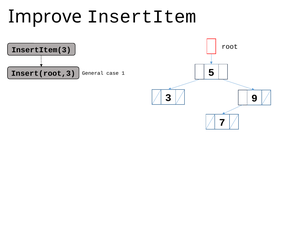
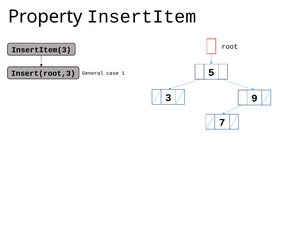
Improve: Improve -> Property (45, 17)
